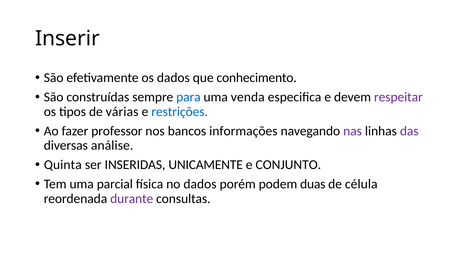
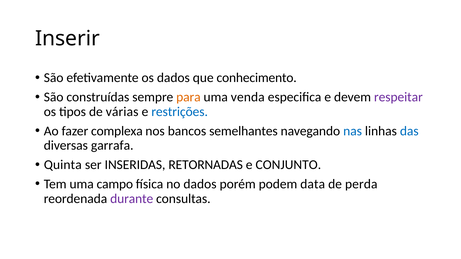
para colour: blue -> orange (188, 97)
professor: professor -> complexa (117, 131)
informações: informações -> semelhantes (243, 131)
nas colour: purple -> blue (353, 131)
das colour: purple -> blue (409, 131)
análise: análise -> garrafa (112, 146)
UNICAMENTE: UNICAMENTE -> RETORNADAS (206, 165)
parcial: parcial -> campo (115, 184)
duas: duas -> data (313, 184)
célula: célula -> perda (361, 184)
